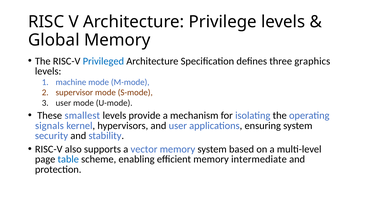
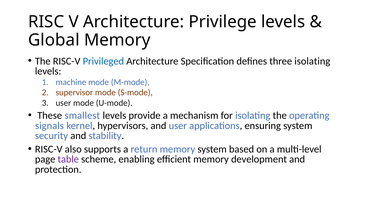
three graphics: graphics -> isolating (312, 61)
vector: vector -> return (144, 149)
table colour: blue -> purple (68, 159)
intermediate: intermediate -> development (259, 159)
